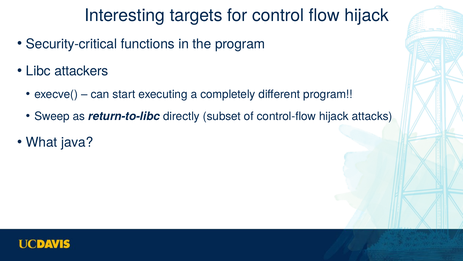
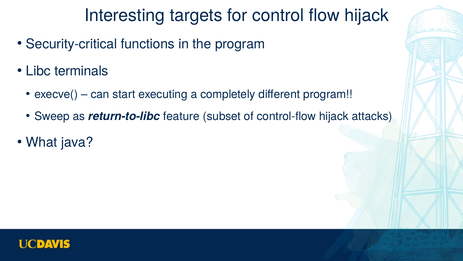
attackers: attackers -> terminals (81, 71)
directly: directly -> feature (181, 116)
